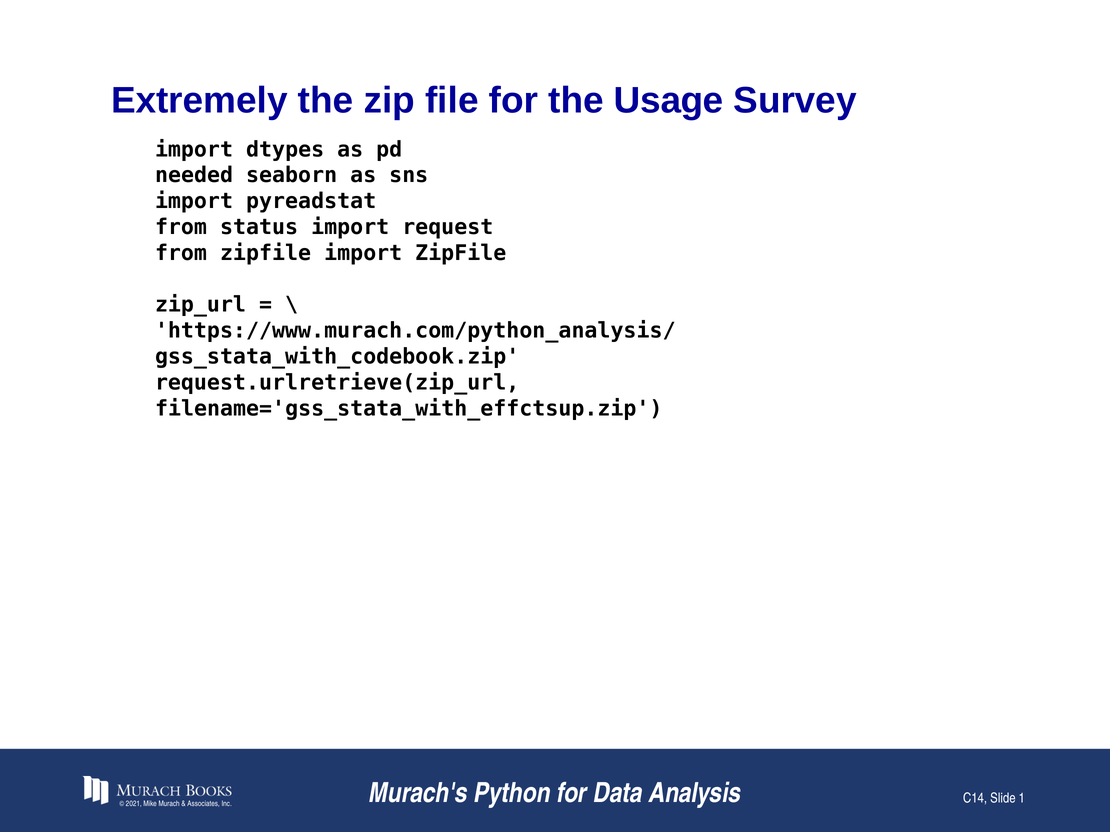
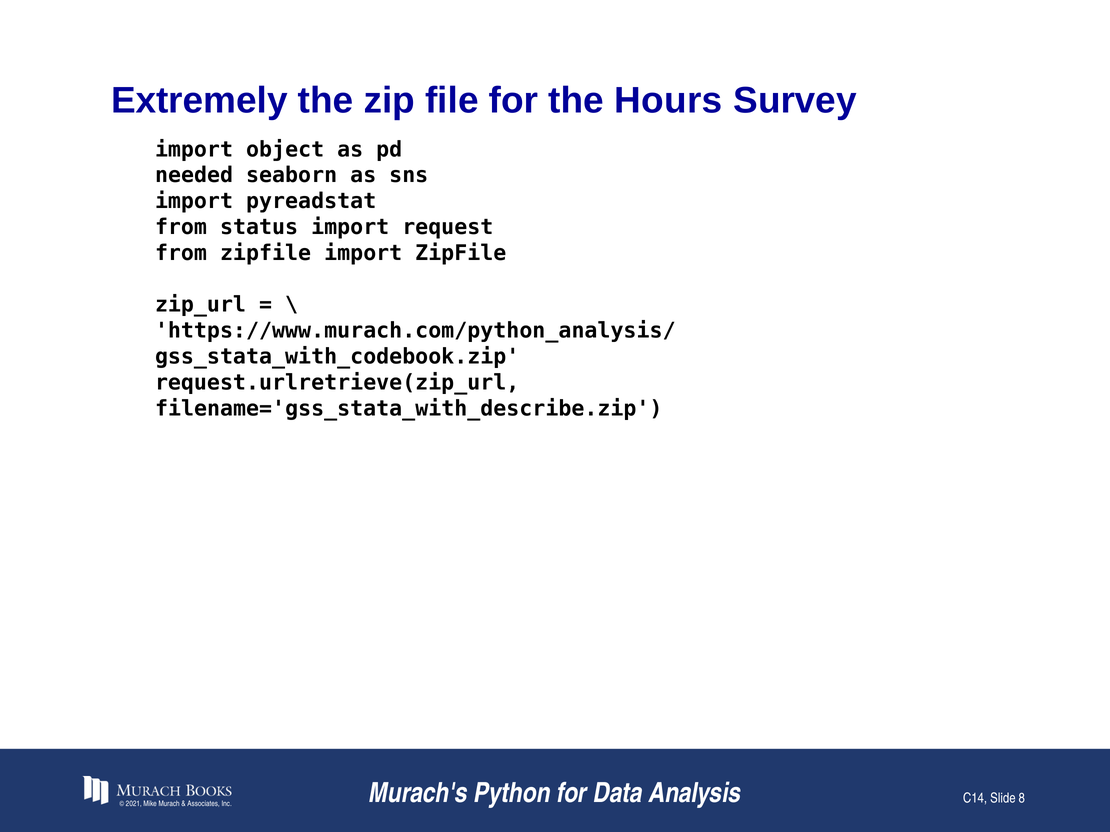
Usage: Usage -> Hours (668, 101)
dtypes: dtypes -> object (285, 150)
filename='gss_stata_with_effctsup.zip: filename='gss_stata_with_effctsup.zip -> filename='gss_stata_with_describe.zip (409, 409)
1: 1 -> 8 (1022, 799)
